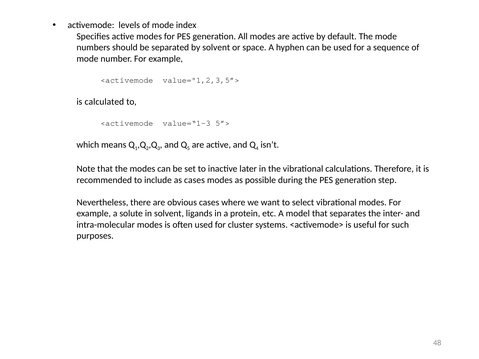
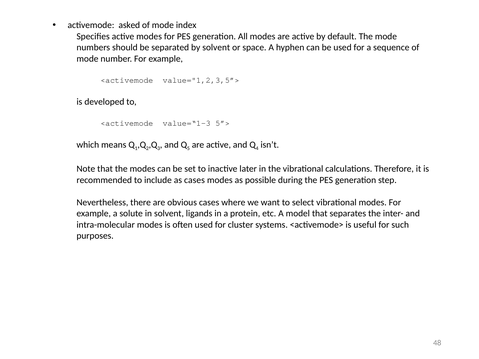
levels: levels -> asked (129, 25)
calculated: calculated -> developed (104, 102)
